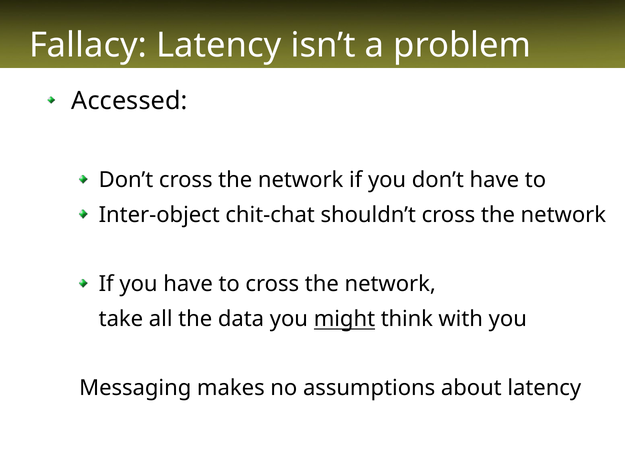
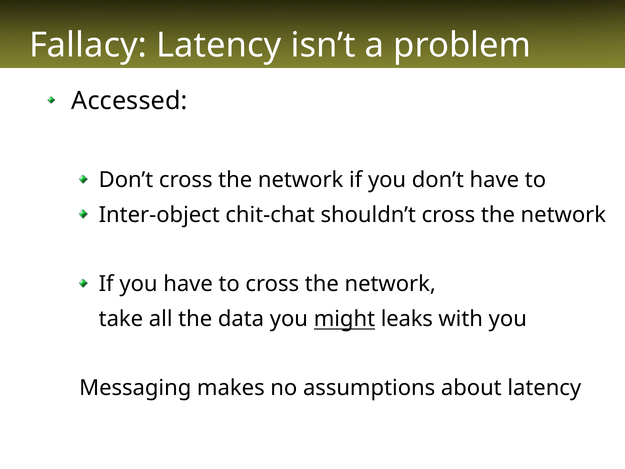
think: think -> leaks (407, 319)
